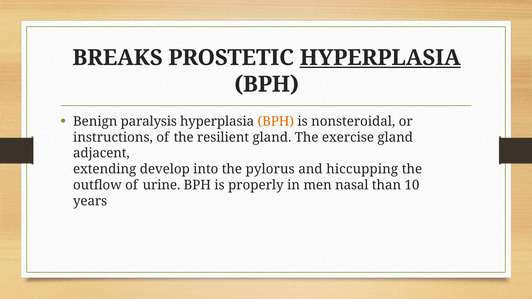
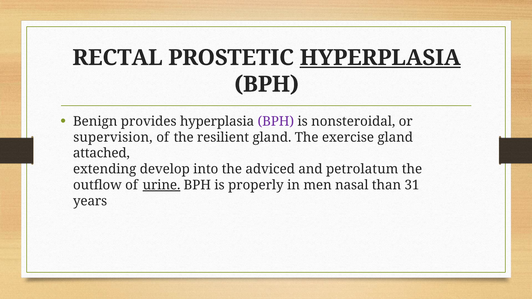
BREAKS: BREAKS -> RECTAL (118, 58)
paralysis: paralysis -> provides (149, 121)
BPH colour: orange -> purple (276, 121)
instructions: instructions -> supervision (113, 137)
adjacent: adjacent -> attached (101, 153)
pylorus: pylorus -> adviced (270, 169)
hiccupping: hiccupping -> petrolatum (362, 169)
urine underline: none -> present (161, 185)
10: 10 -> 31 (412, 185)
